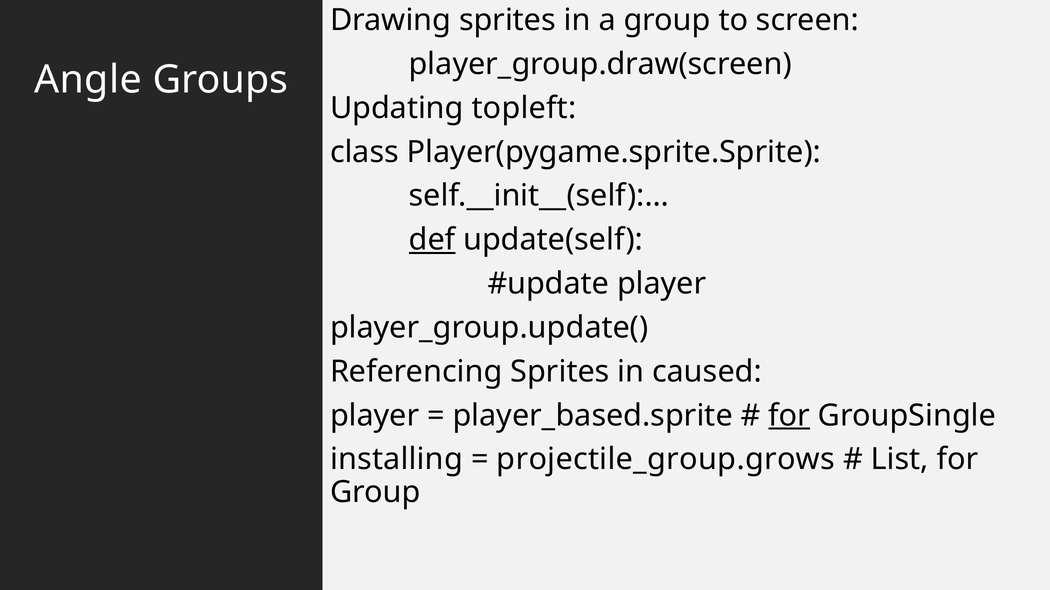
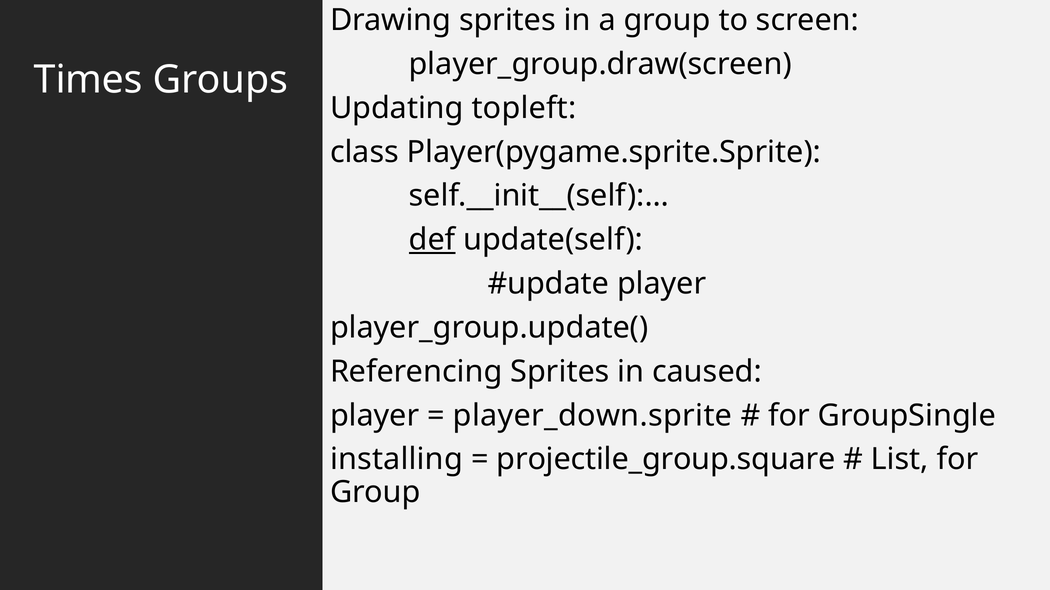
Angle: Angle -> Times (88, 80)
player_based.sprite: player_based.sprite -> player_down.sprite (593, 416)
for underline: present -> none (789, 416)
projectile_group.grows: projectile_group.grows -> projectile_group.square (666, 460)
